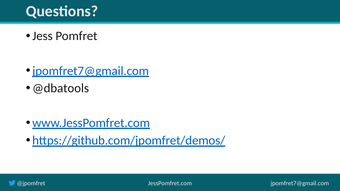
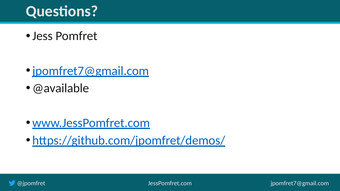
@dbatools: @dbatools -> @available (61, 88)
